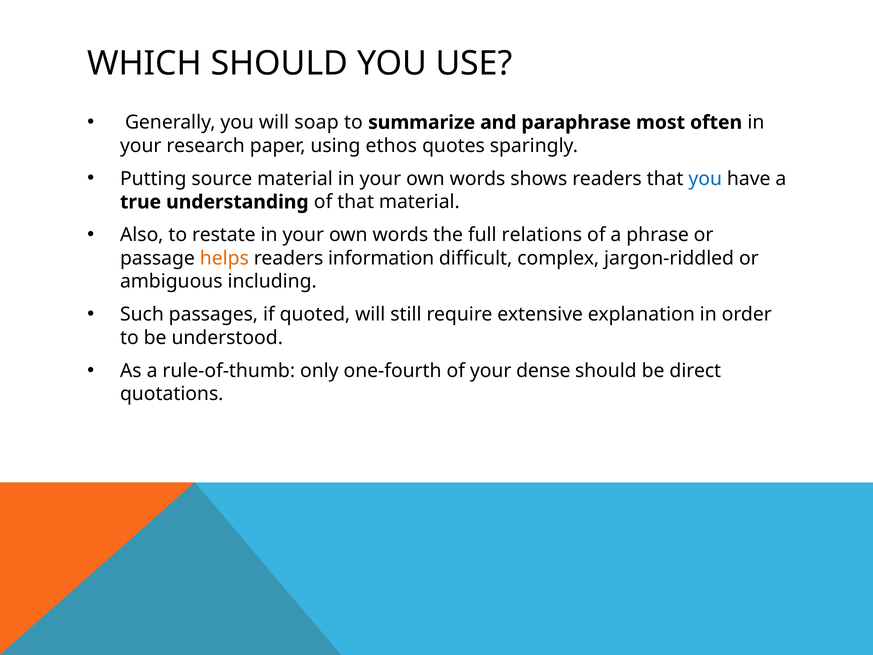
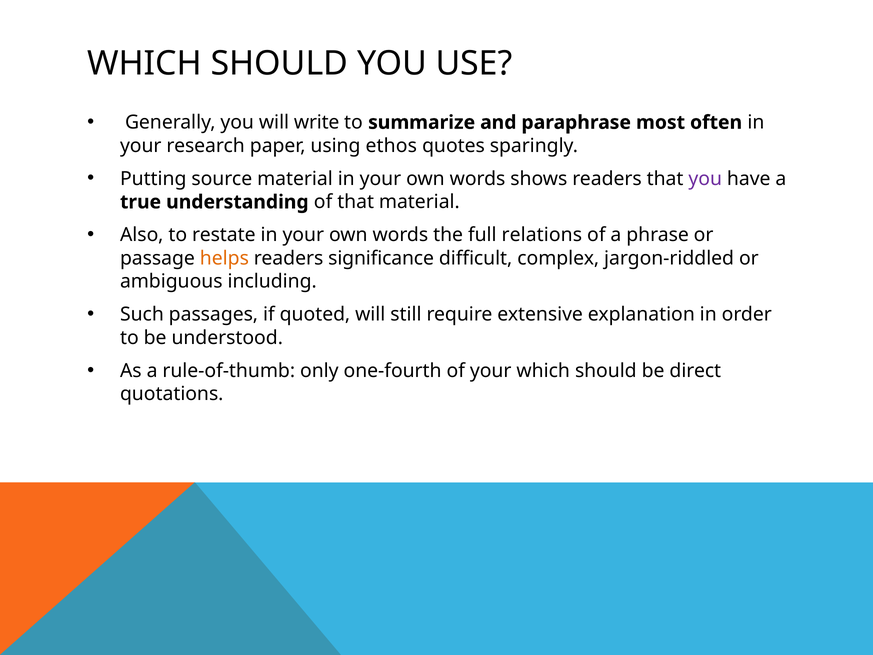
soap: soap -> write (317, 122)
you colour: blue -> purple (705, 179)
information: information -> significance (381, 258)
your dense: dense -> which (543, 371)
